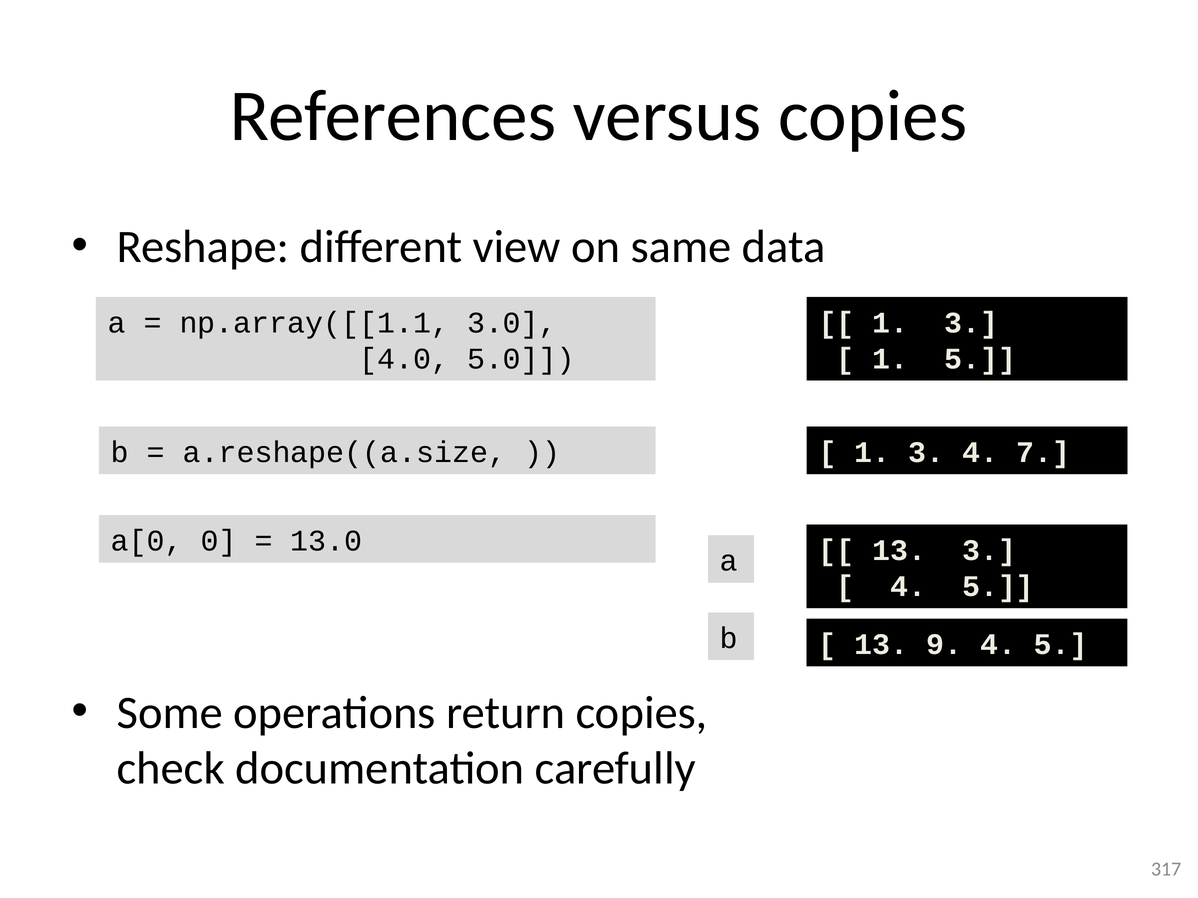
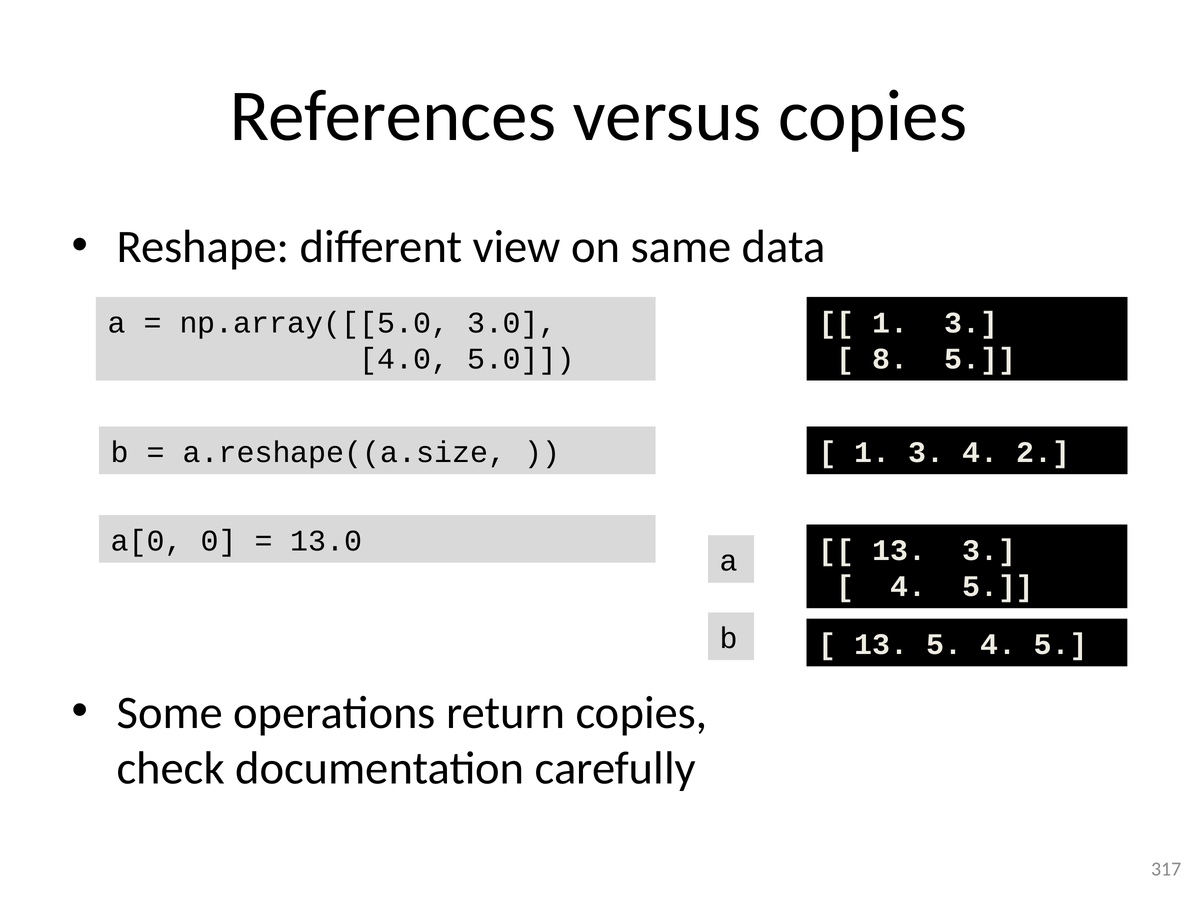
np.array([[1.1: np.array([[1.1 -> np.array([[5.0 (314, 323)
1: 1 -> 8 (890, 359)
7: 7 -> 2 (1043, 453)
13 9: 9 -> 5 (944, 645)
